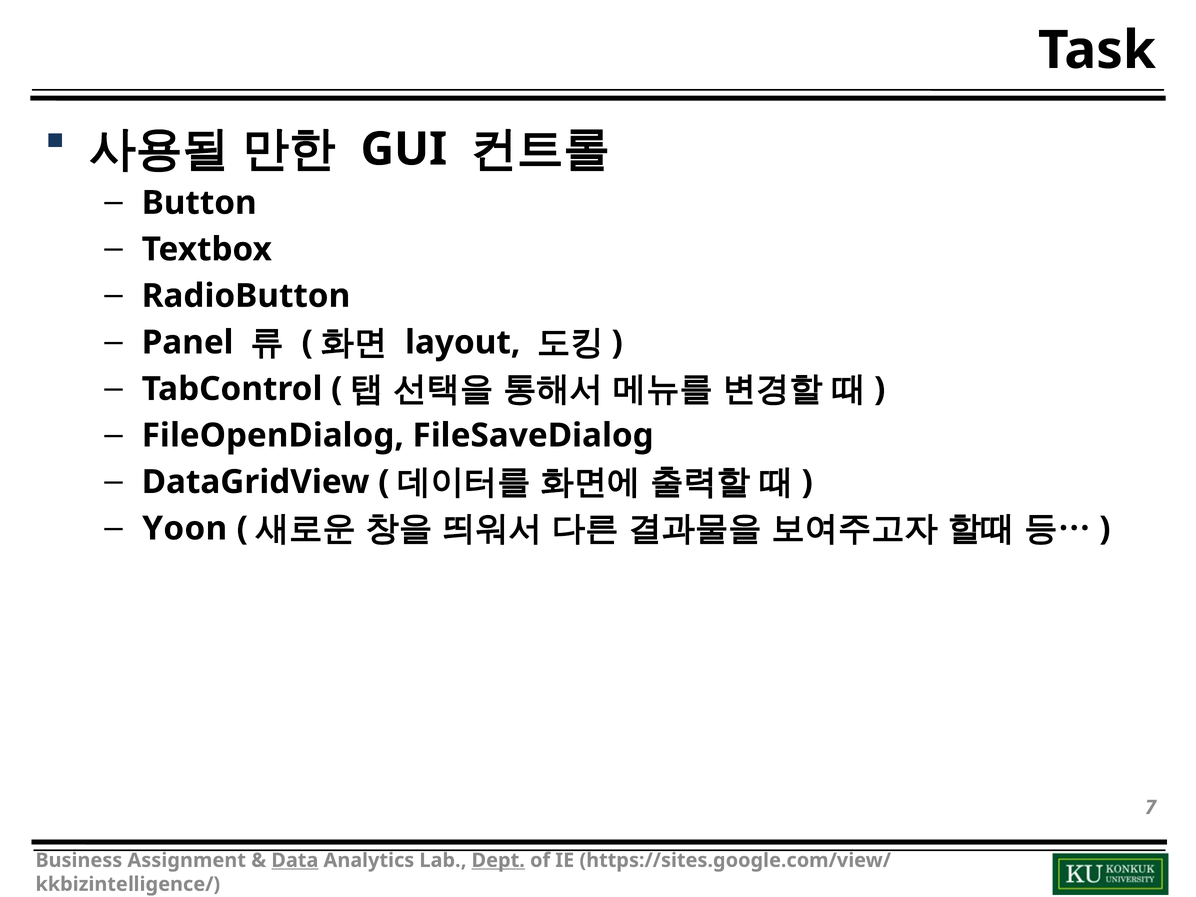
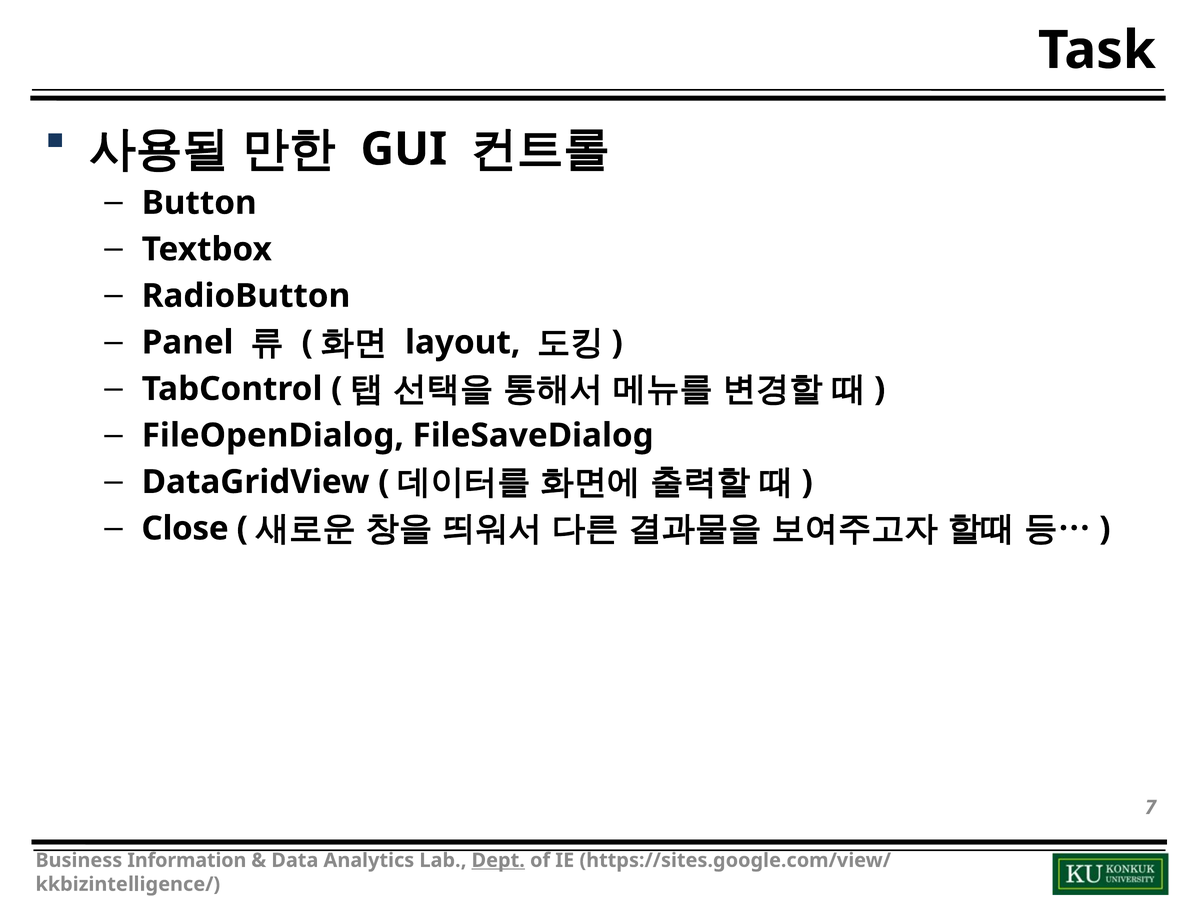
Yoon: Yoon -> Close (185, 529)
Assignment: Assignment -> Information (187, 860)
Data underline: present -> none (295, 860)
